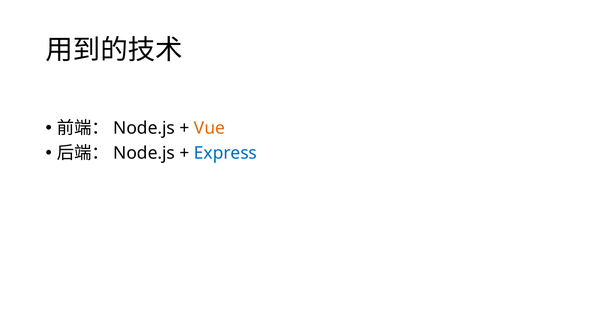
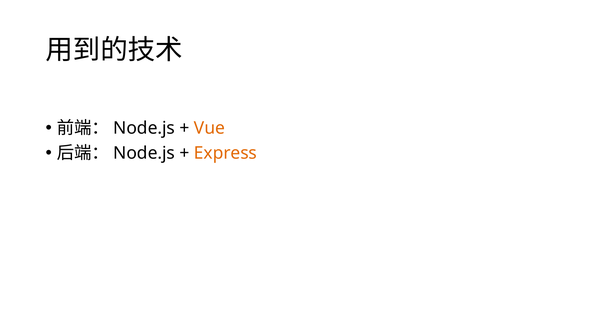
Express colour: blue -> orange (225, 153)
